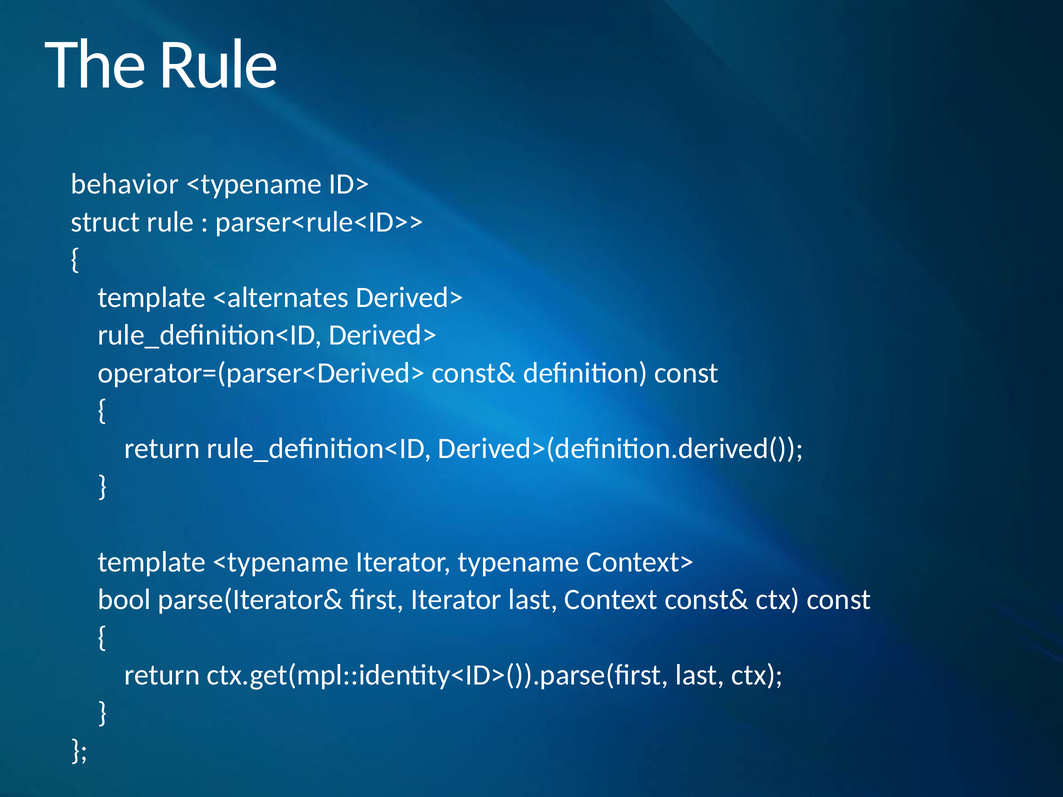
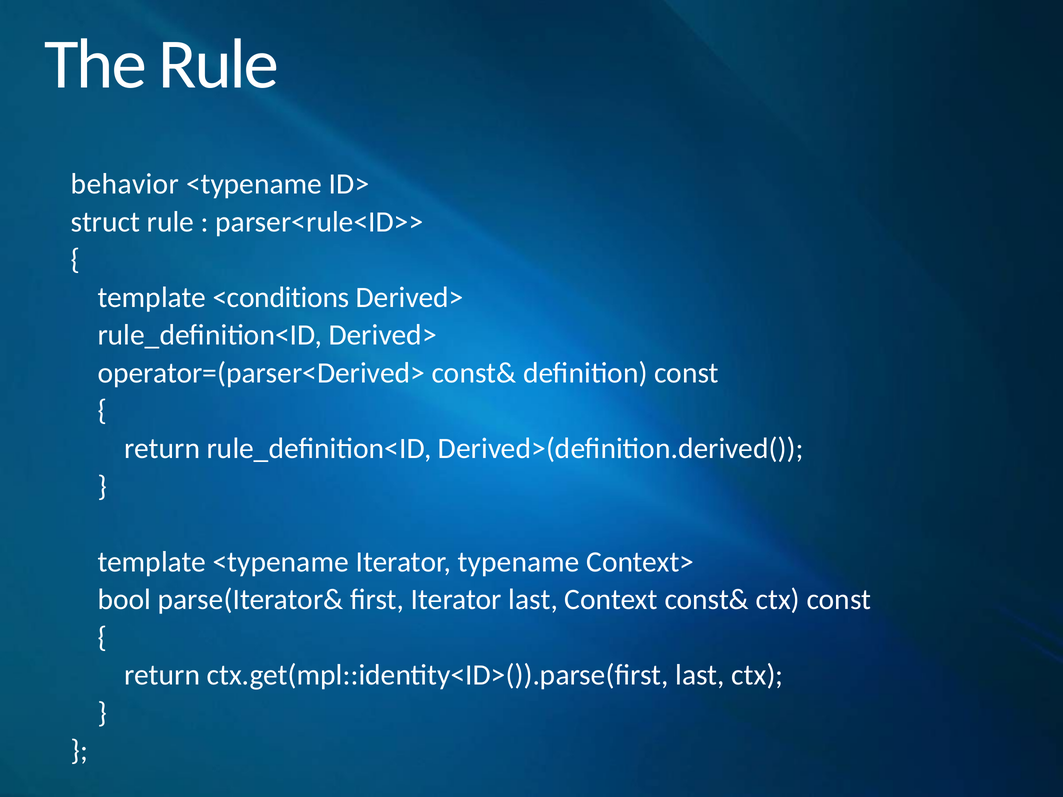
<alternates: <alternates -> <conditions (281, 297)
